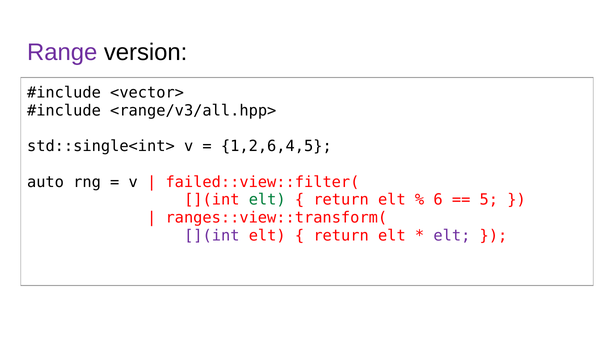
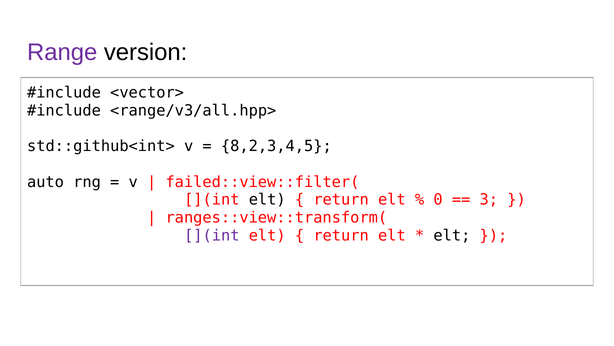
std::single<int>: std::single<int> -> std::github<int> (101, 146)
1,2,6,4,5: 1,2,6,4,5 -> 8,2,3,4,5 (276, 146)
elt colour: green -> black (267, 200)
6: 6 -> 0 (438, 200)
5: 5 -> 3 (489, 200)
elt colour: purple -> black (452, 235)
